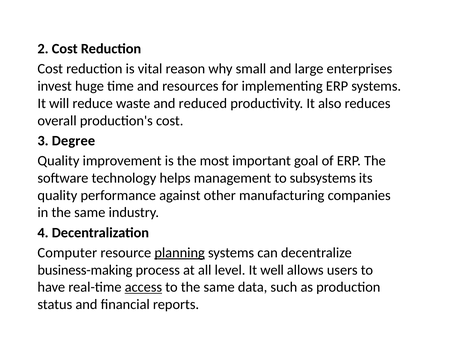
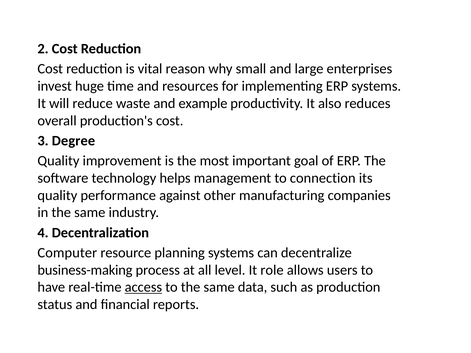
reduced: reduced -> example (203, 103)
subsystems: subsystems -> connection (323, 178)
planning underline: present -> none (180, 253)
well: well -> role (272, 270)
